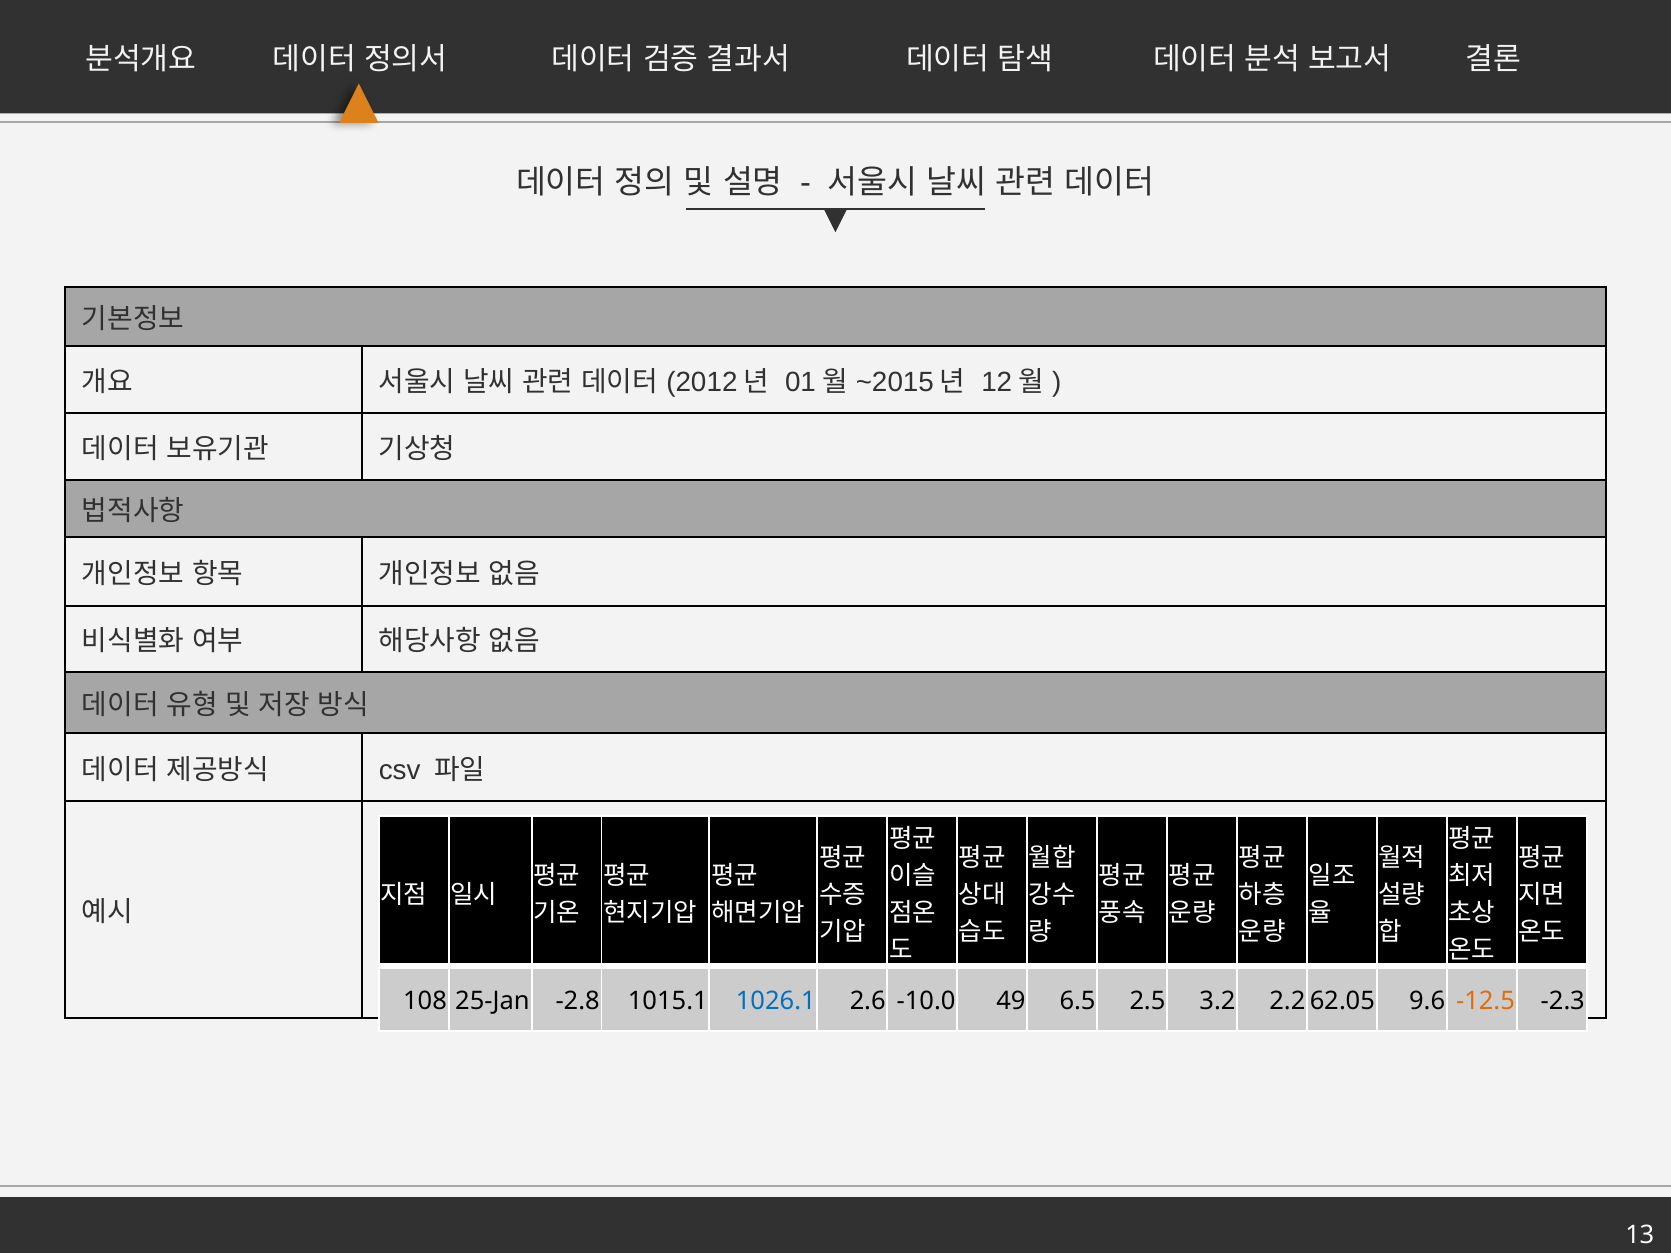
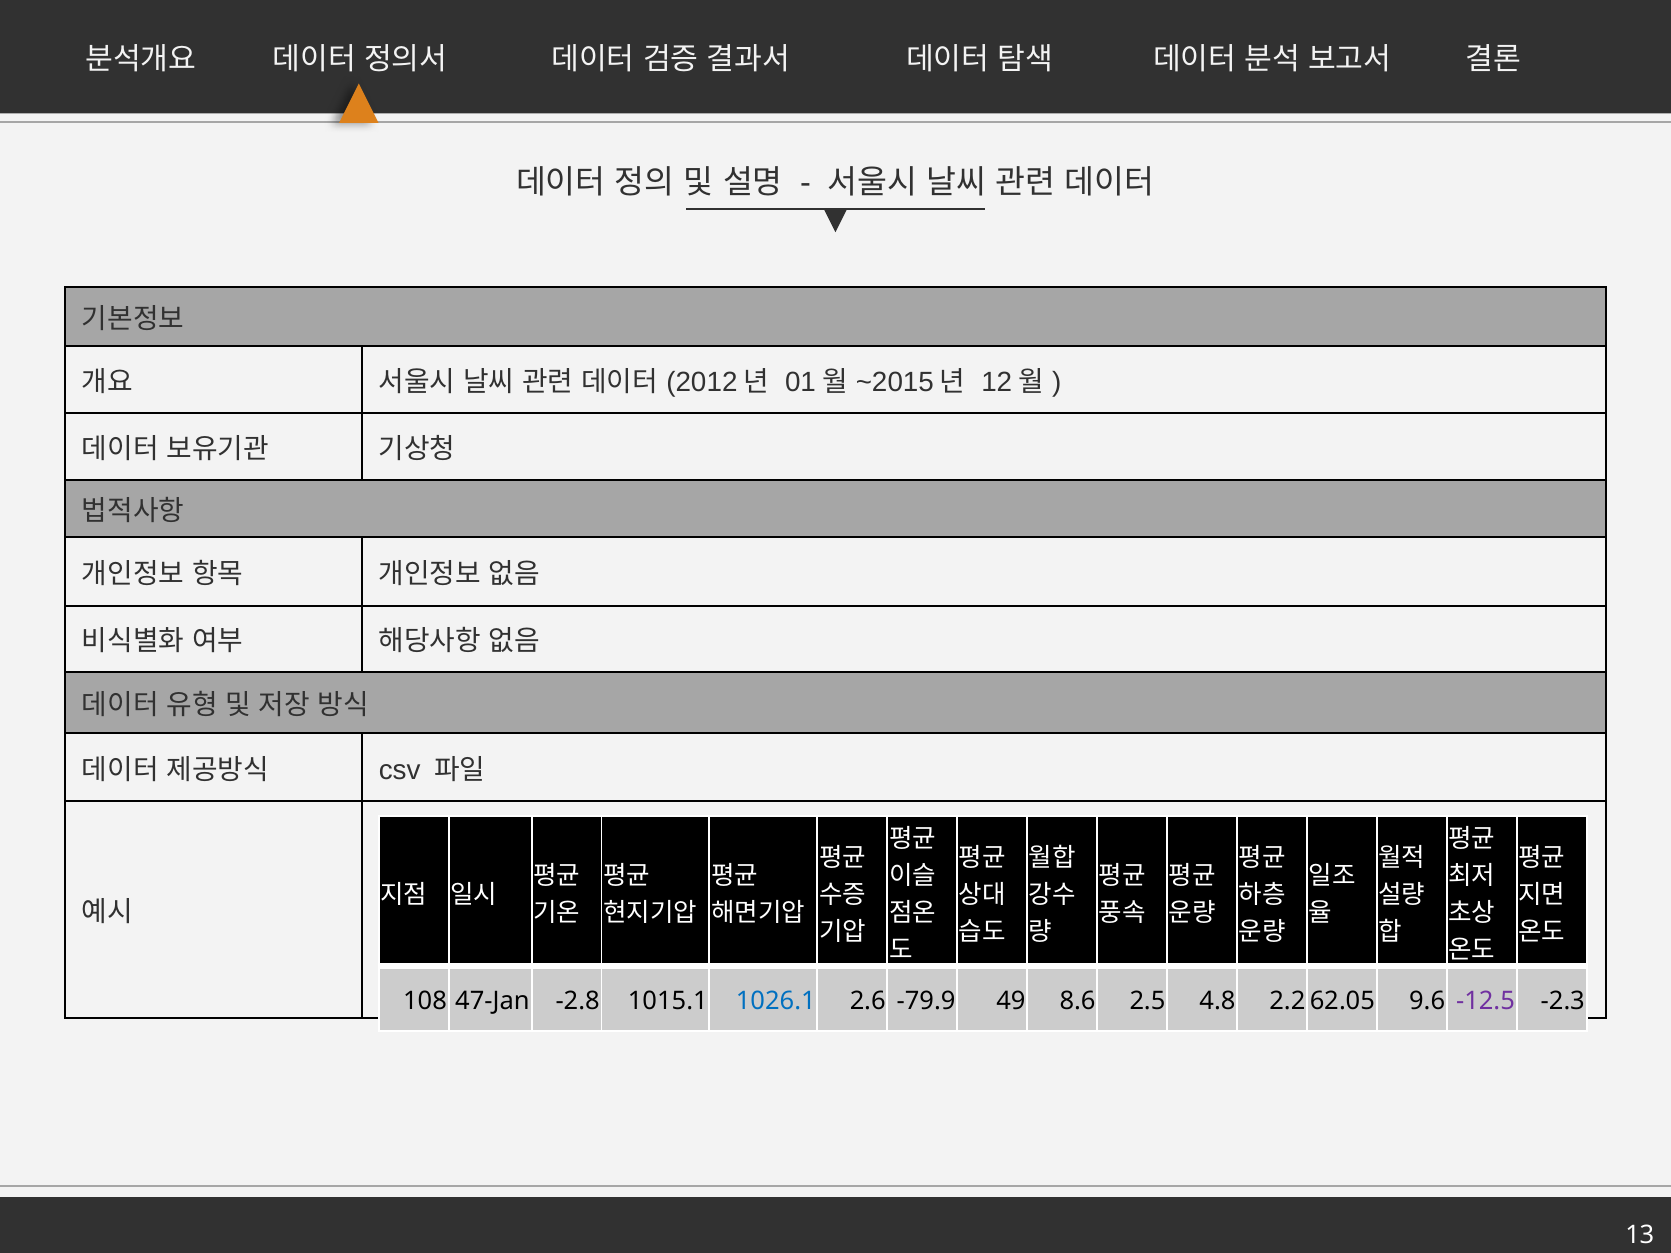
25-Jan: 25-Jan -> 47-Jan (492, 1001)
-10.0: -10.0 -> -79.9 (926, 1001)
6.5: 6.5 -> 8.6 (1078, 1001)
3.2: 3.2 -> 4.8 (1217, 1001)
-12.5 colour: orange -> purple (1485, 1001)
